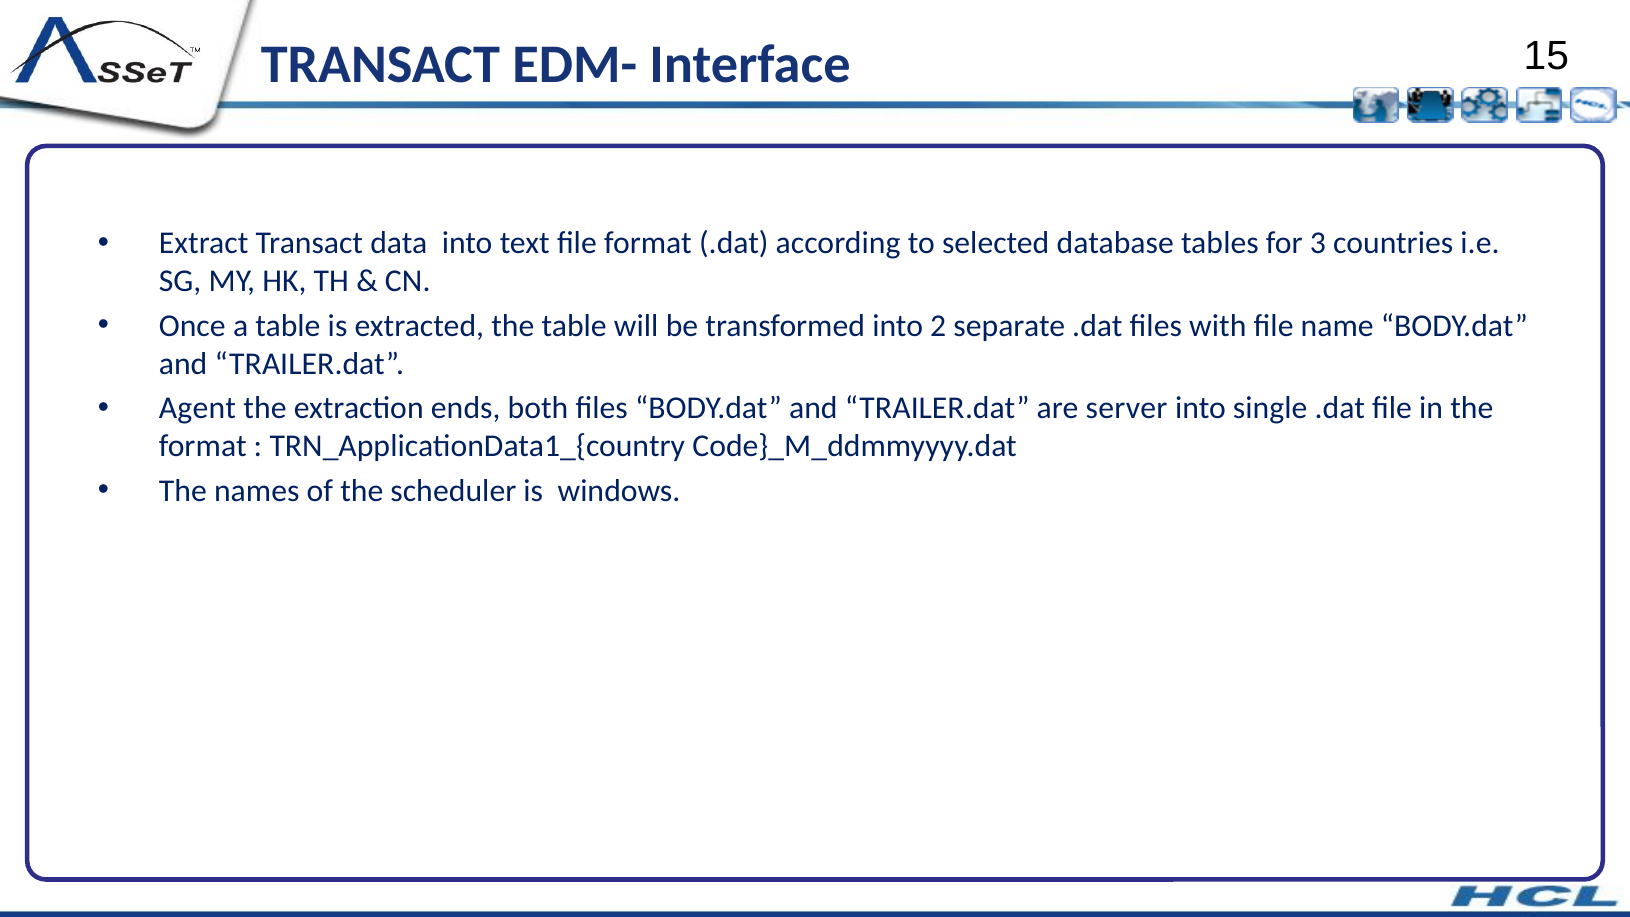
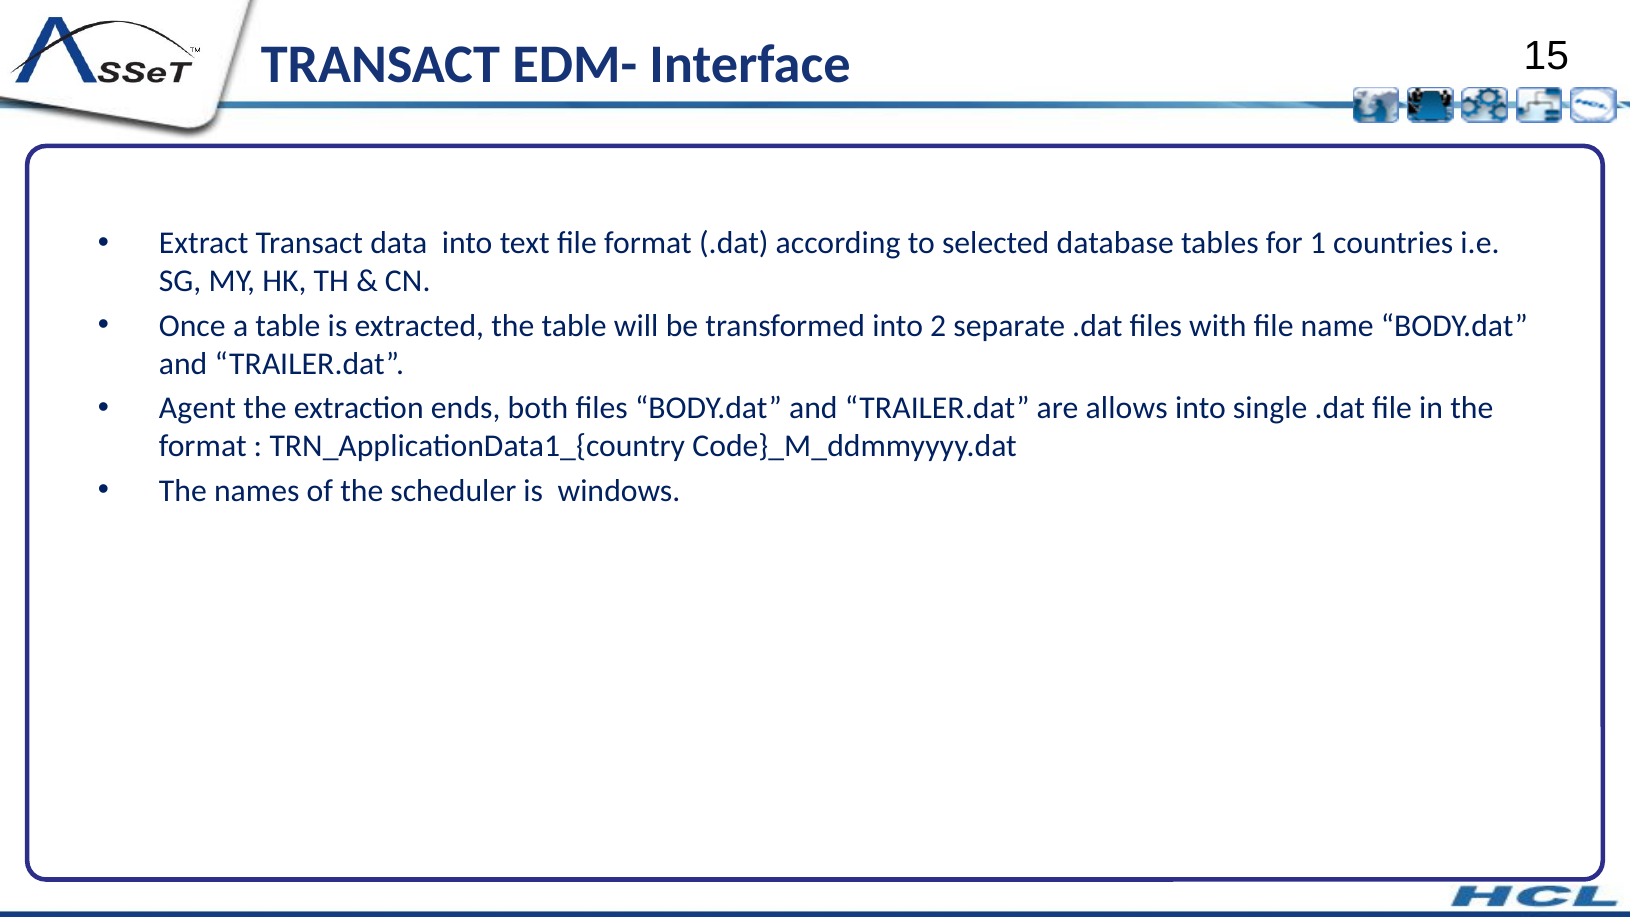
3: 3 -> 1 (1318, 243)
server: server -> allows (1127, 408)
